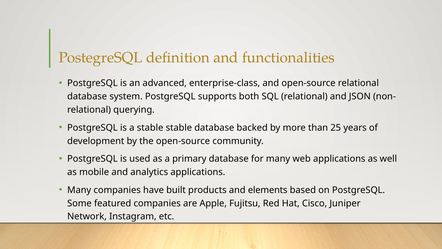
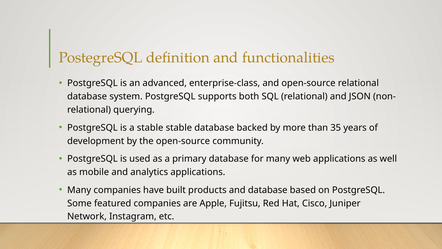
25: 25 -> 35 (336, 127)
and elements: elements -> database (268, 190)
